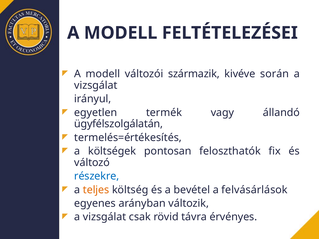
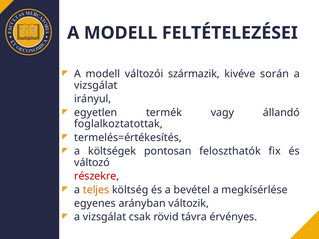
ügyfélszolgálatán: ügyfélszolgálatán -> foglalkoztatottak (119, 124)
részekre colour: blue -> red (97, 176)
felvásárlások: felvásárlások -> megkísérlése (255, 190)
